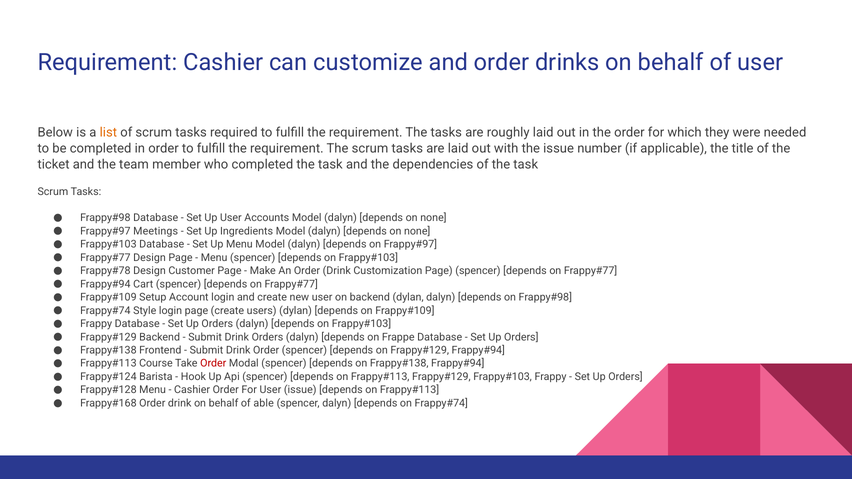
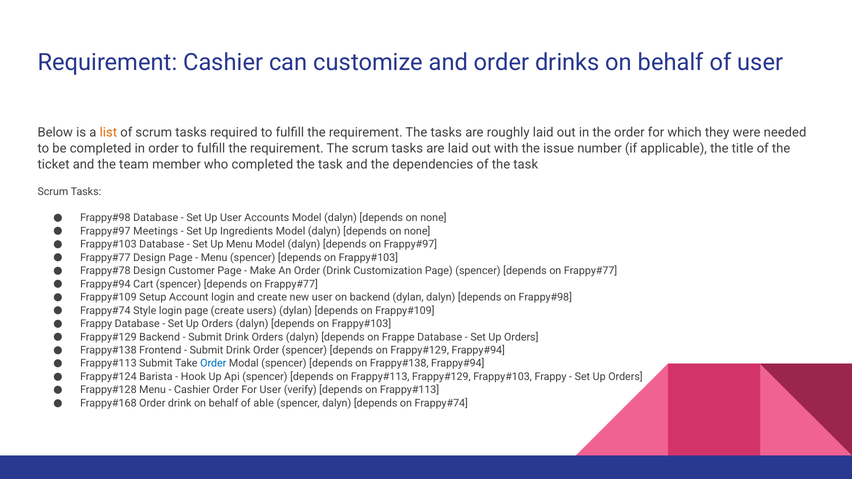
Course: Course -> Submit (156, 364)
Order colour: red -> blue (213, 364)
User issue: issue -> verify (300, 390)
